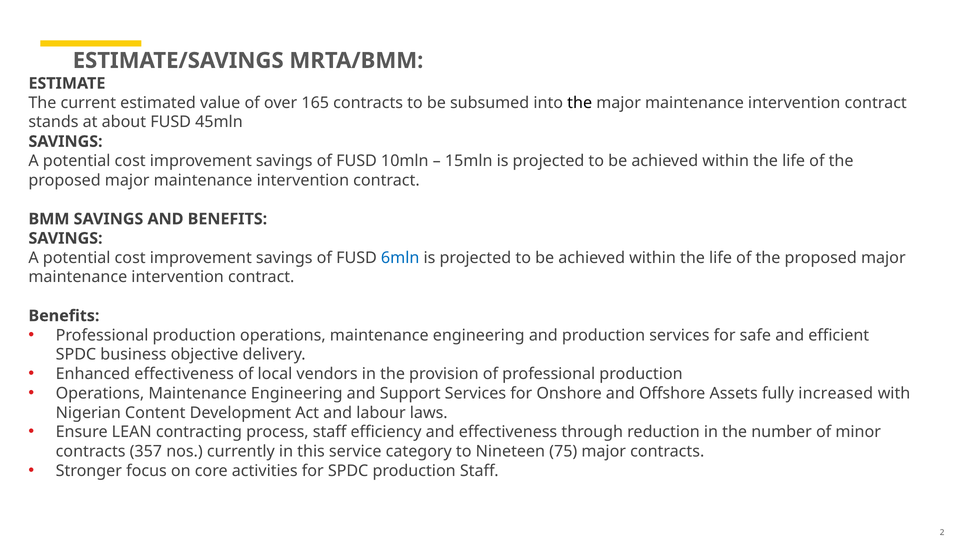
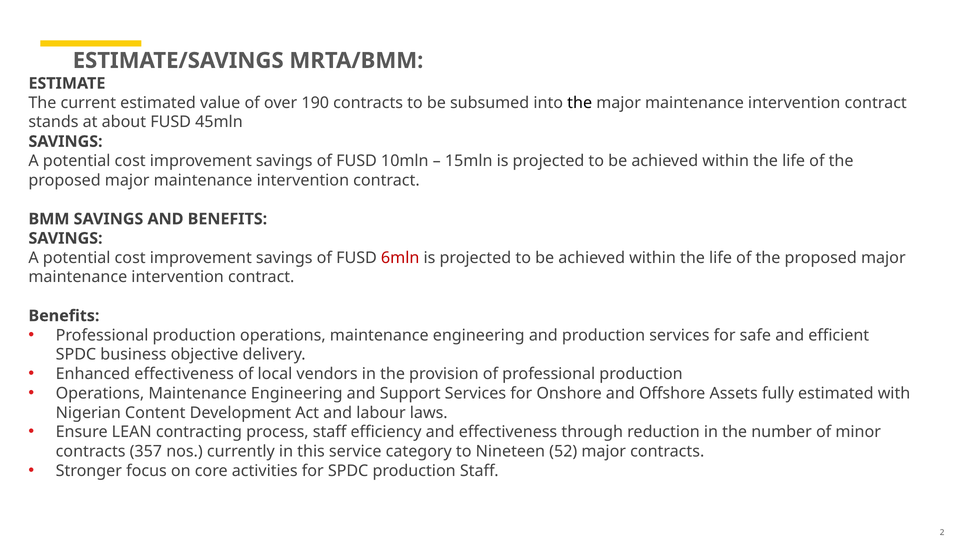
165: 165 -> 190 (315, 103)
6mln colour: blue -> red (400, 258)
fully increased: increased -> estimated (836, 393)
75: 75 -> 52 (563, 451)
